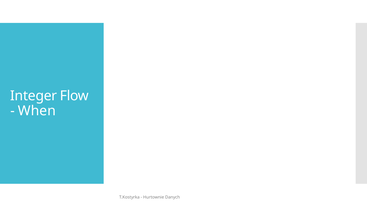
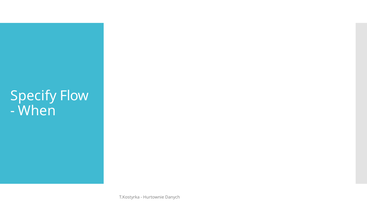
Integer: Integer -> Specify (34, 96)
